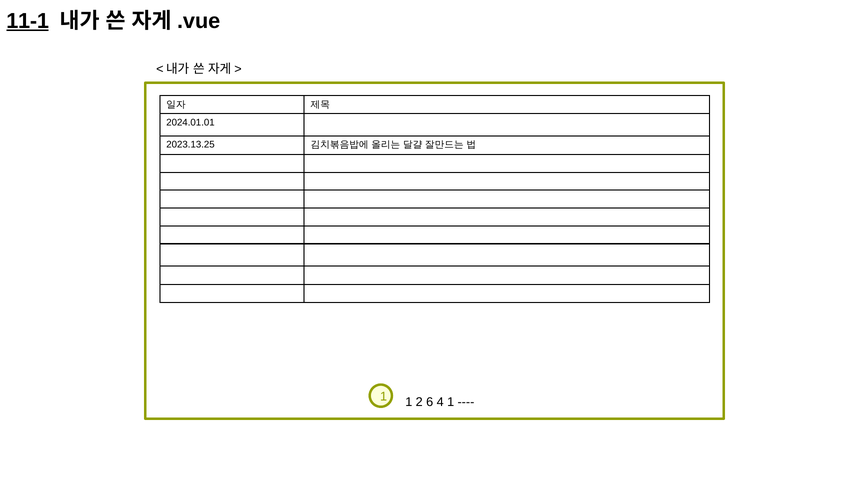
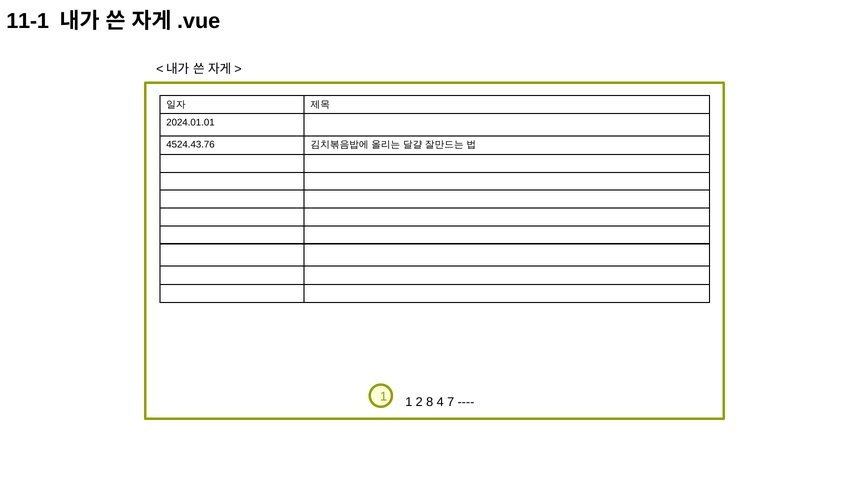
11-1 underline: present -> none (28, 21)
2023.13.25: 2023.13.25 -> 4524.43.76 (191, 145)
6: 6 -> 8 (430, 402)
4 1: 1 -> 7 (451, 402)
